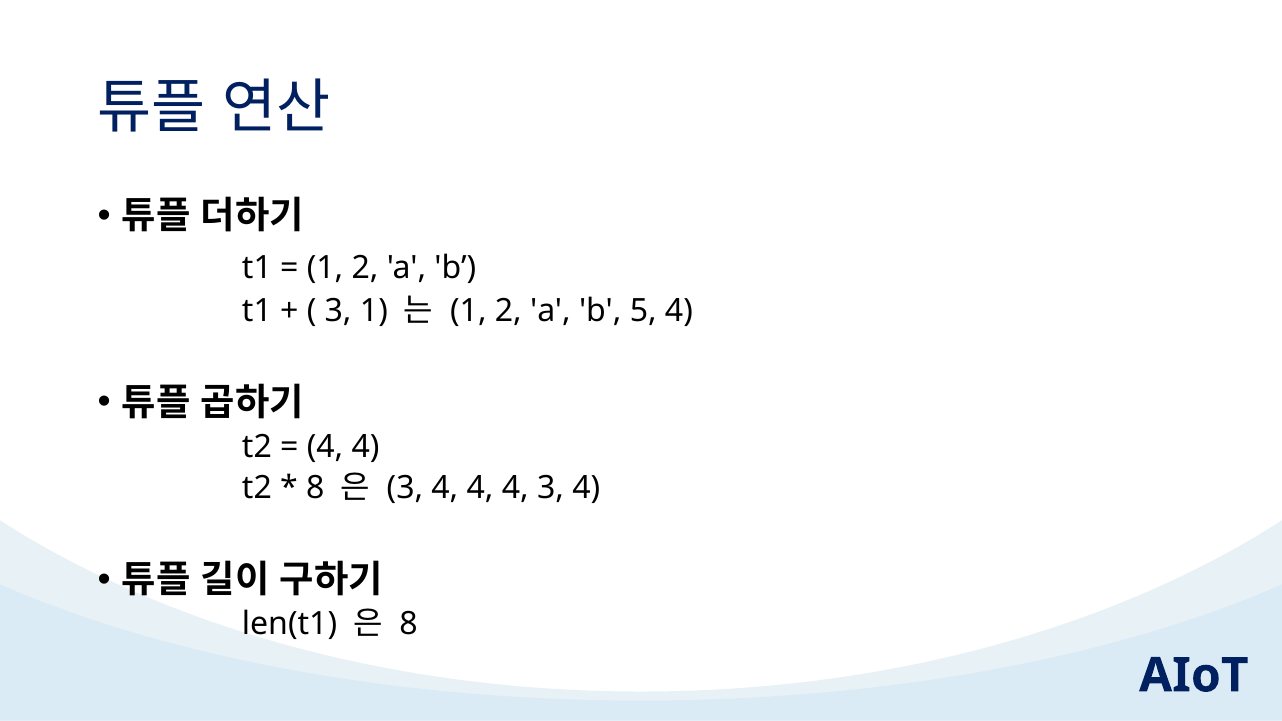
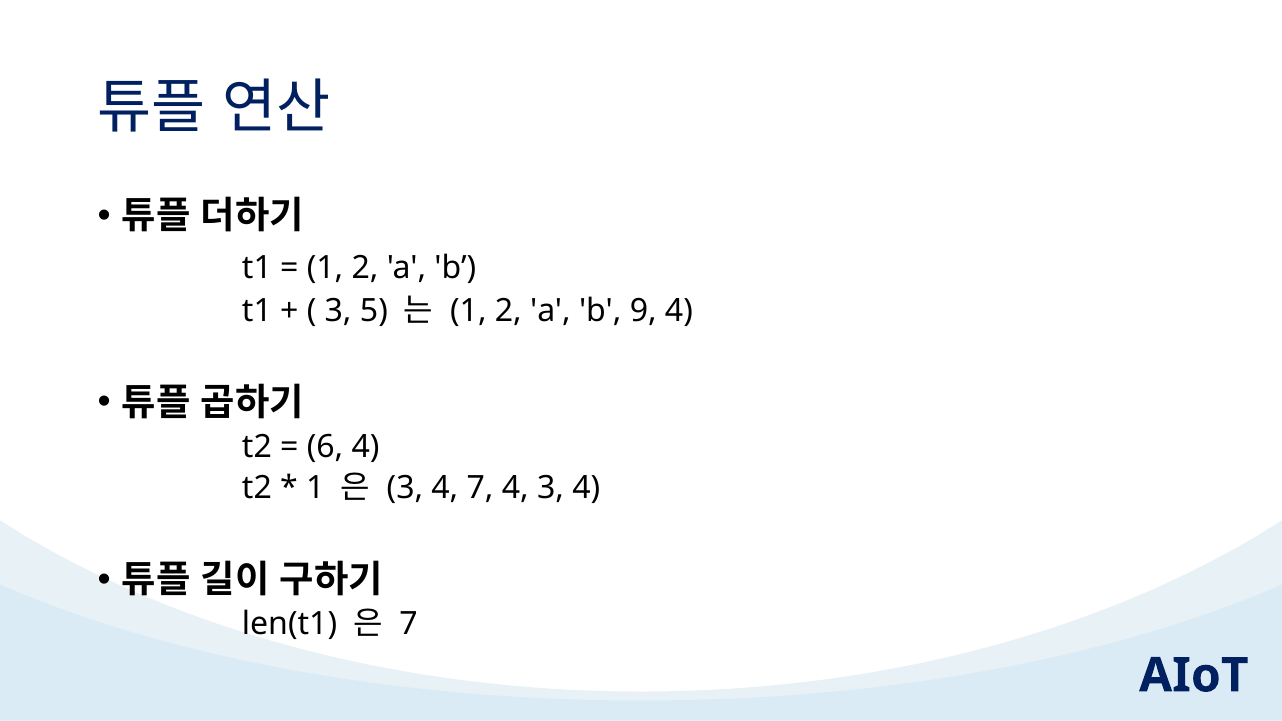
3 1: 1 -> 5 (374, 311)
5: 5 -> 9 (643, 311)
4: 4 -> 6 (325, 447)
8: 8 -> 1 (315, 488)
3 4 4: 4 -> 7 (480, 488)
8: 8 -> 7 (408, 624)
